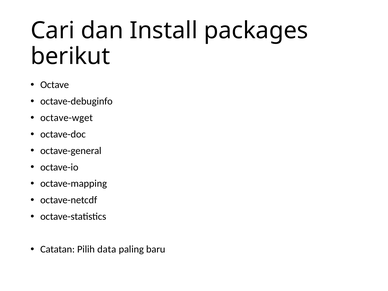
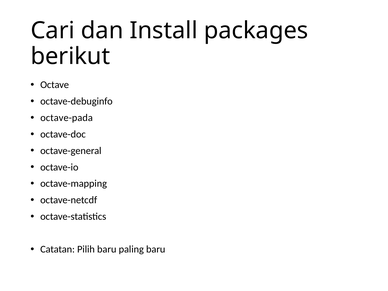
octave-wget: octave-wget -> octave-pada (67, 118)
Pilih data: data -> baru (107, 249)
